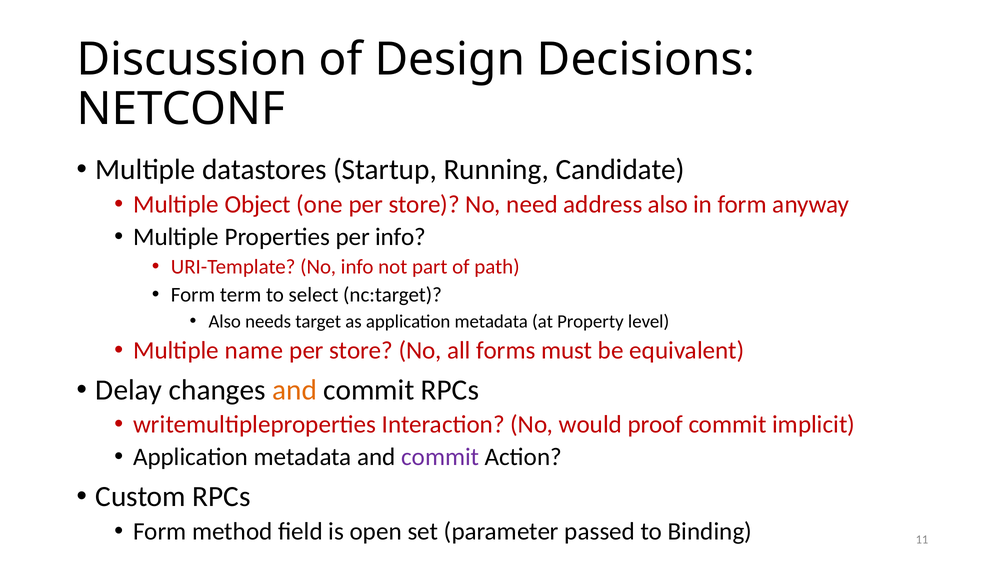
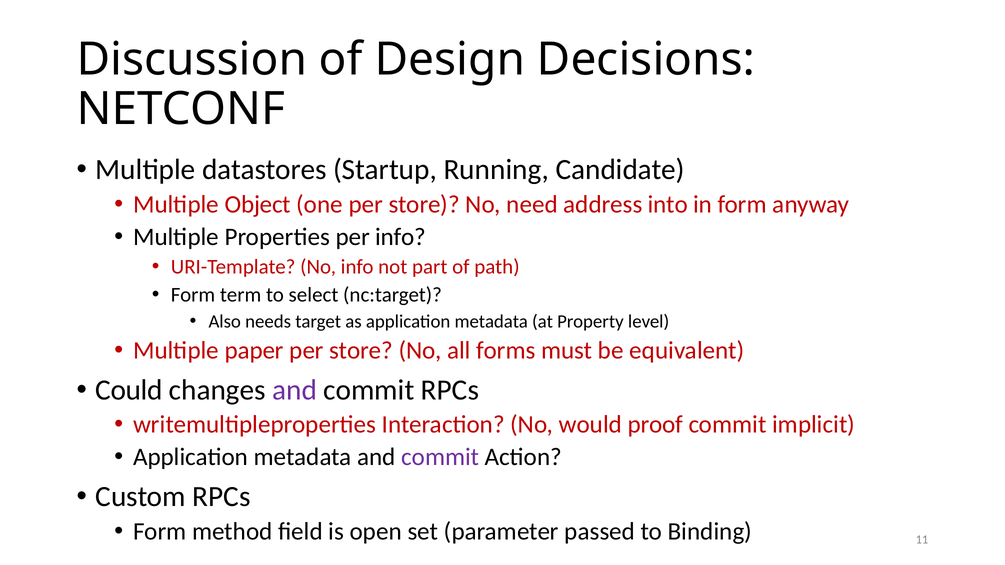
address also: also -> into (668, 205)
name: name -> paper (254, 351)
Delay: Delay -> Could (129, 390)
and colour: orange -> purple (295, 390)
